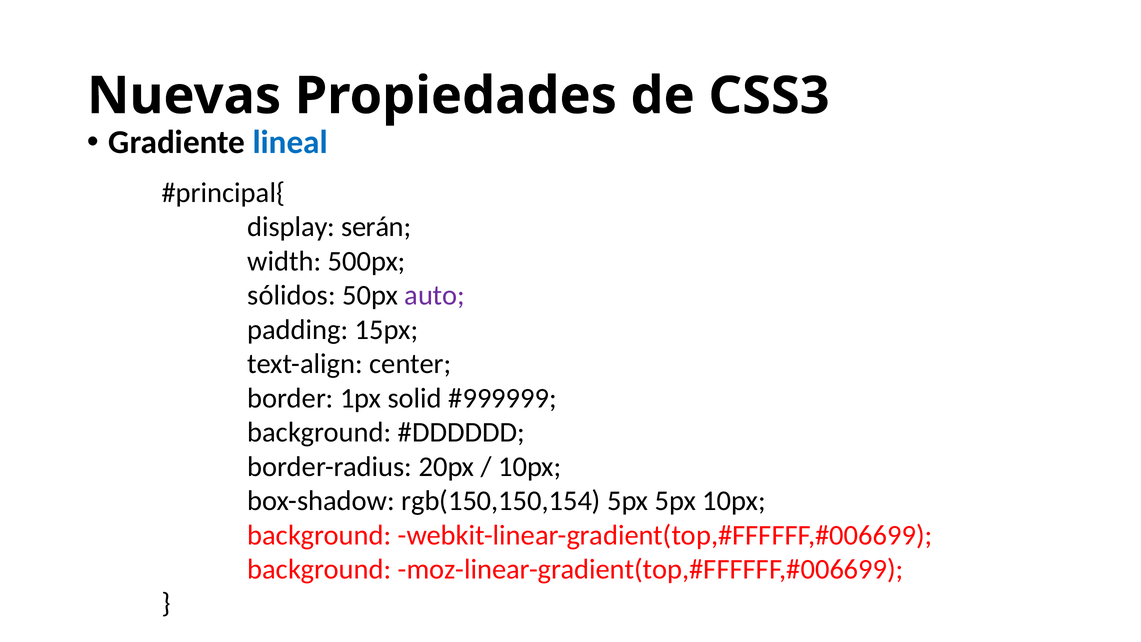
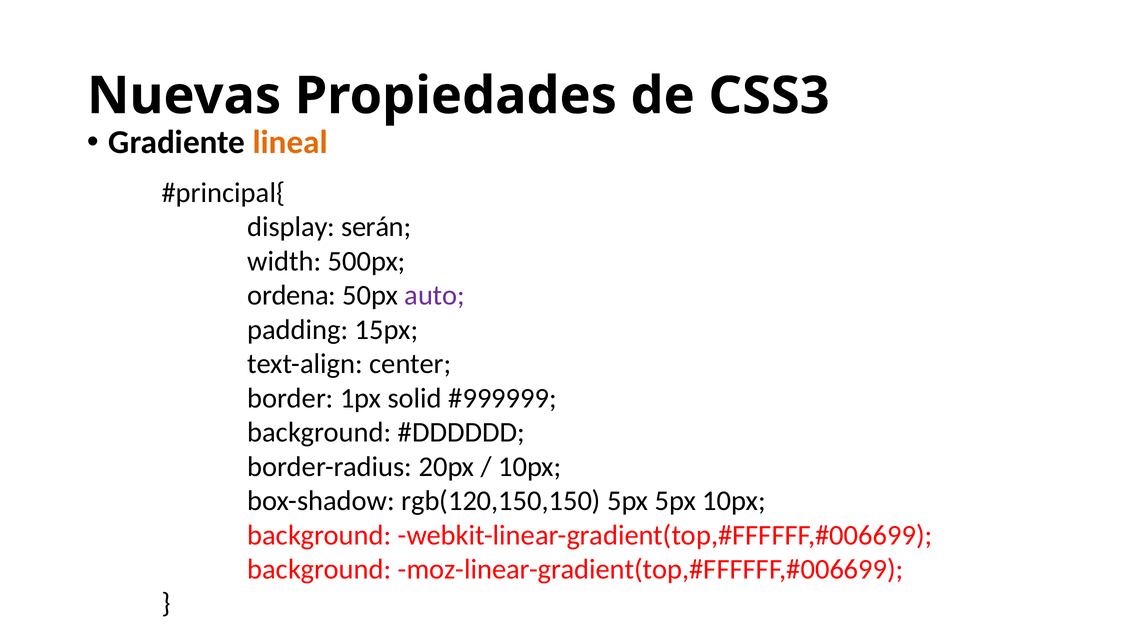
lineal colour: blue -> orange (290, 142)
sólidos: sólidos -> ordena (292, 295)
rgb(150,150,154: rgb(150,150,154 -> rgb(120,150,150 (501, 501)
